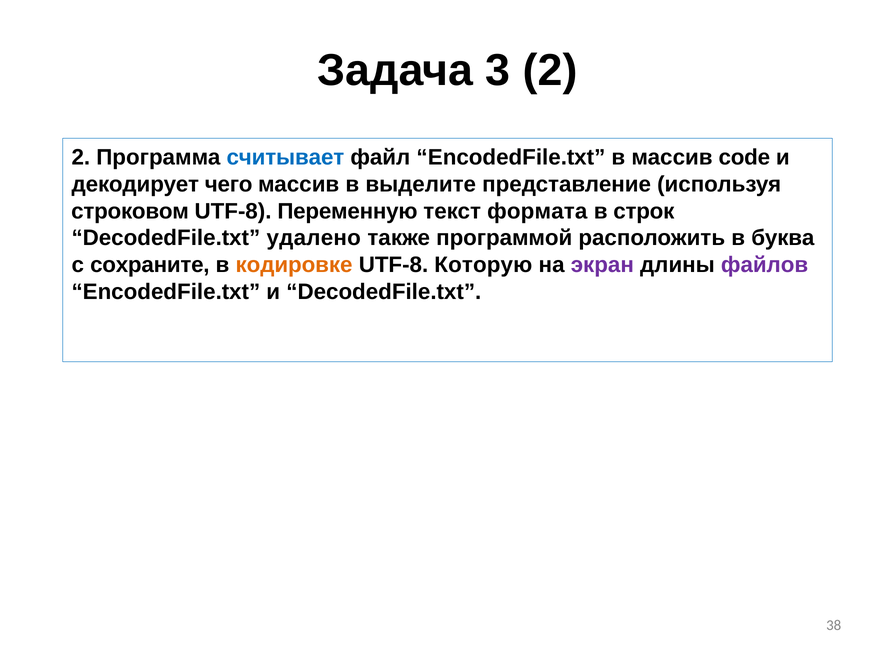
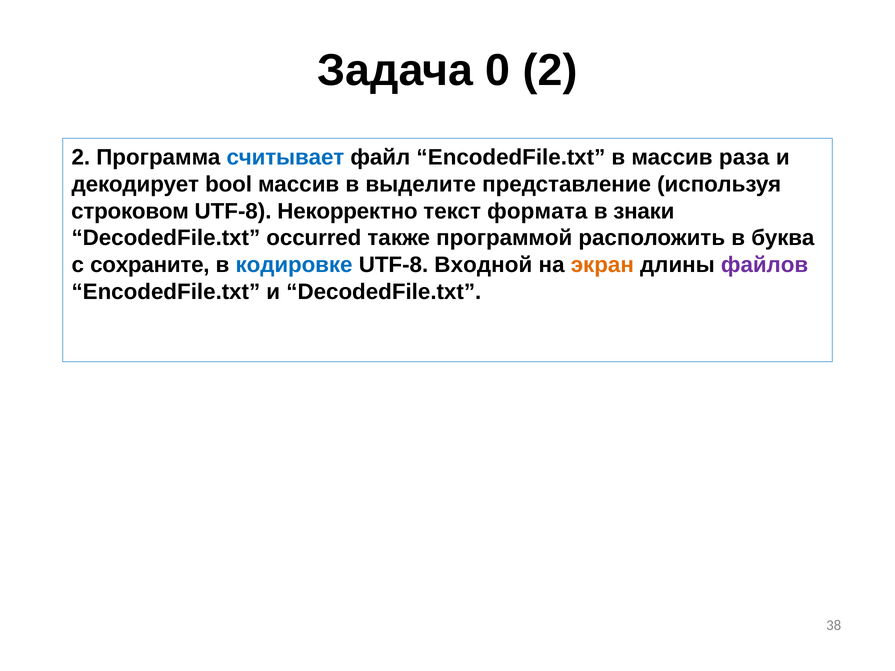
3: 3 -> 0 (498, 70)
code: code -> раза (744, 158)
чего: чего -> bool (229, 184)
Переменную: Переменную -> Некорректно (347, 211)
строк: строк -> знаки (644, 211)
удалено: удалено -> occurred (314, 238)
кодировке colour: orange -> blue (294, 265)
Которую: Которую -> Входной (483, 265)
экран colour: purple -> orange (602, 265)
